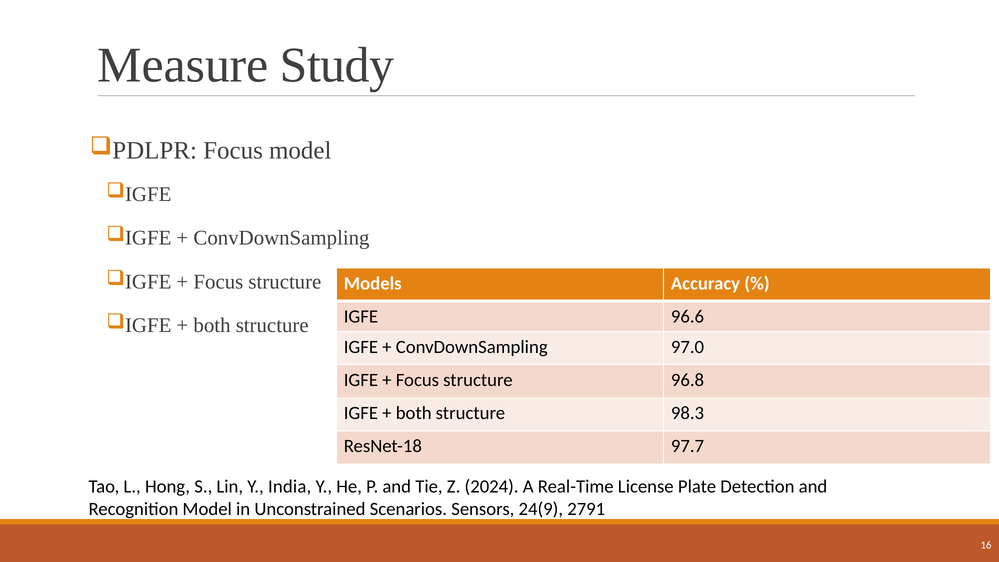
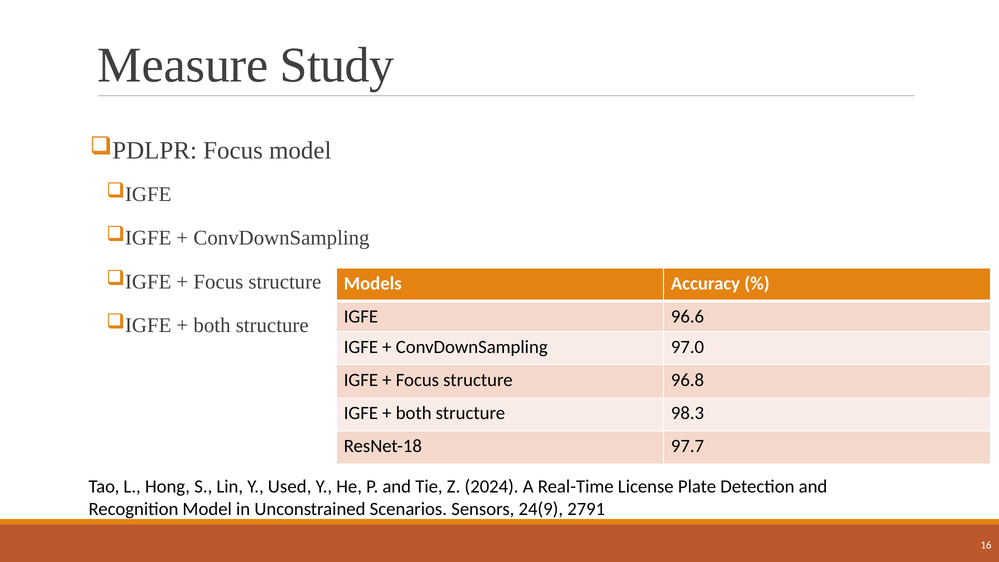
India: India -> Used (290, 487)
